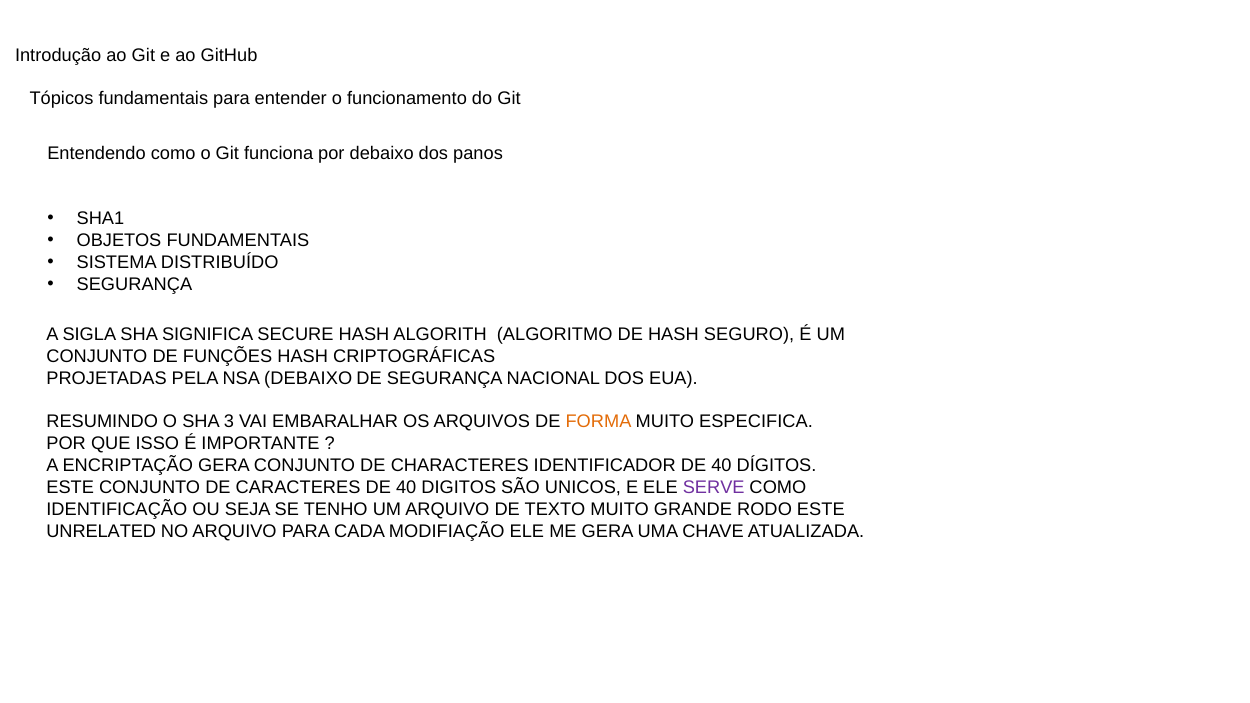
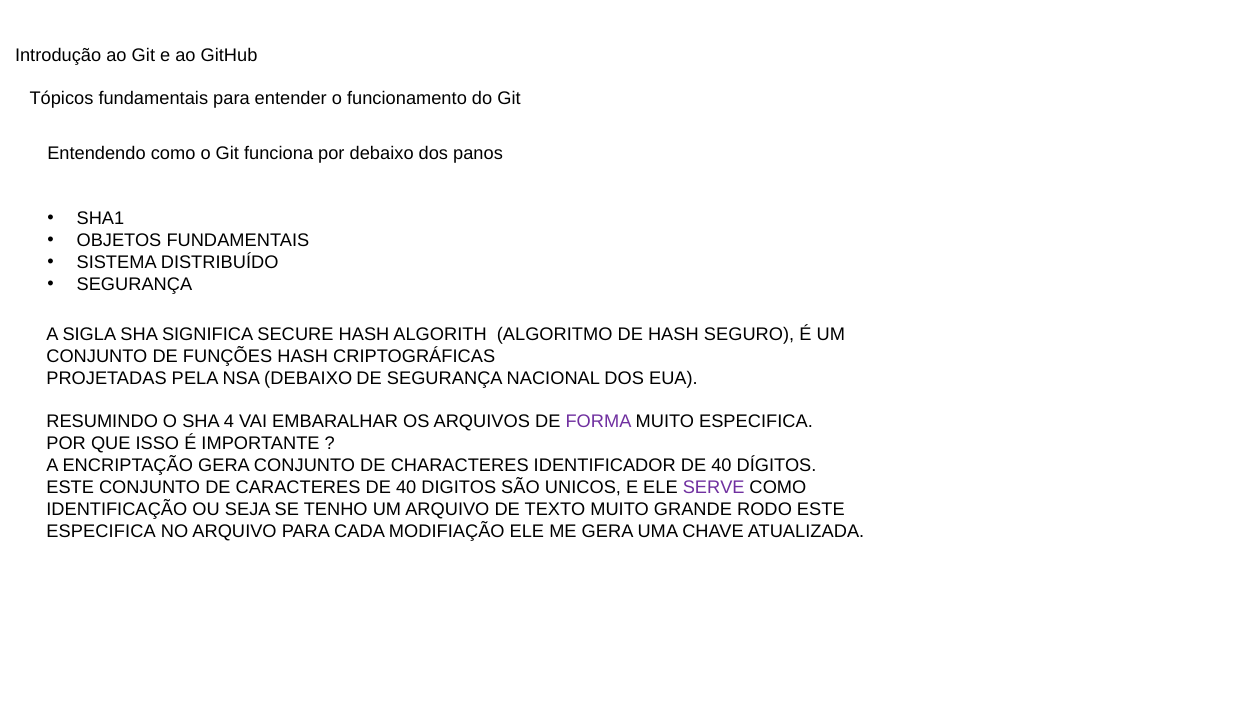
3: 3 -> 4 (229, 422)
FORMA colour: orange -> purple (599, 422)
UNRELATED: UNRELATED -> ESPECIFICA (101, 531)
